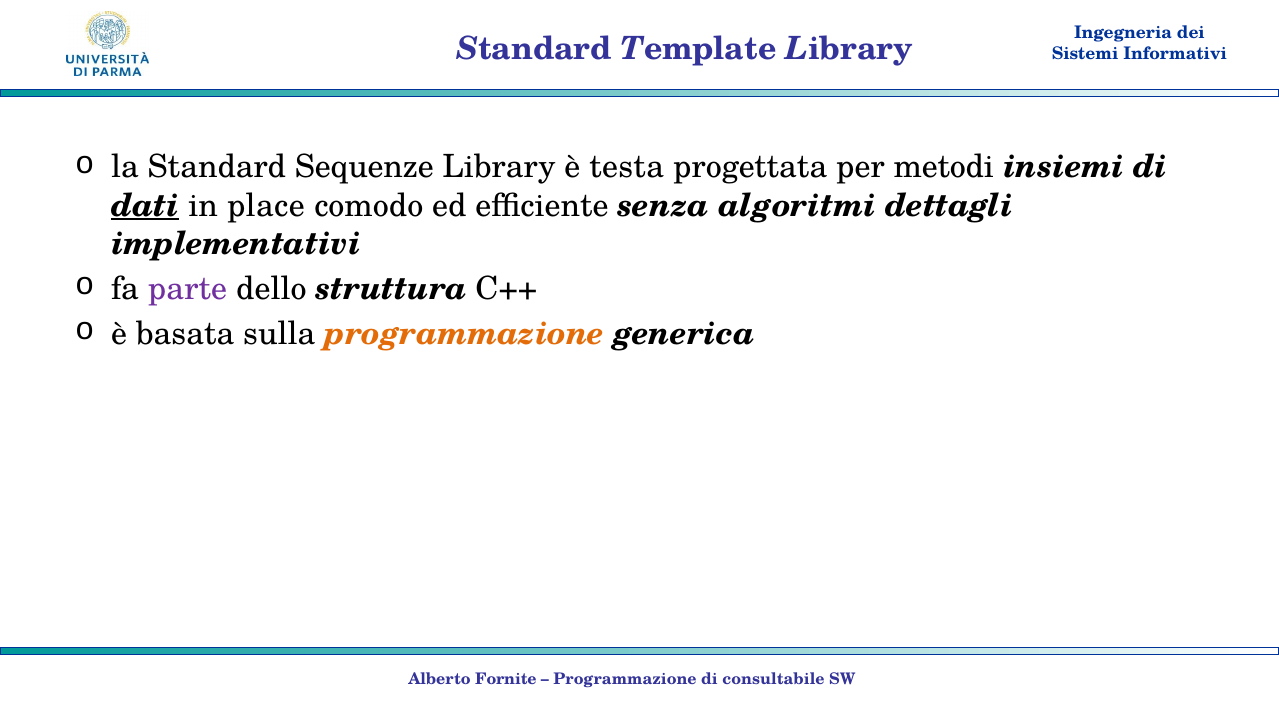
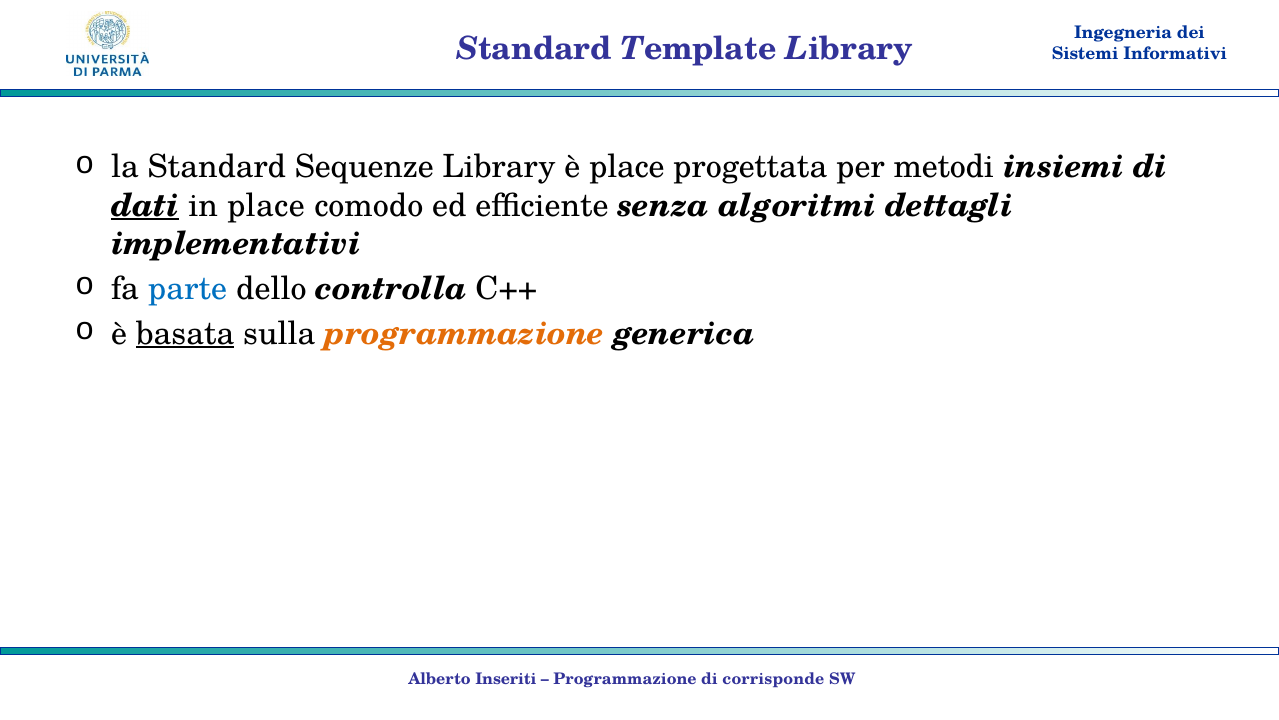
è testa: testa -> place (627, 167)
parte colour: purple -> blue (188, 288)
struttura: struttura -> controlla (391, 288)
basata underline: none -> present (185, 333)
Fornite: Fornite -> Inseriti (506, 679)
consultabile: consultabile -> corrisponde (773, 679)
